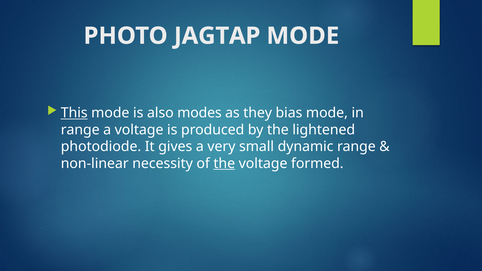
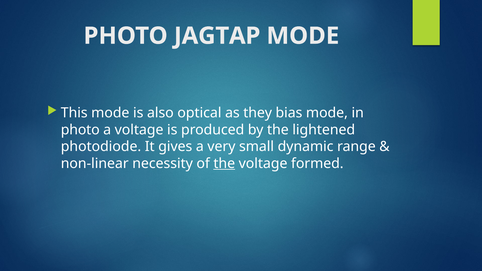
This underline: present -> none (74, 113)
modes: modes -> optical (199, 113)
range: range -> photo (80, 130)
